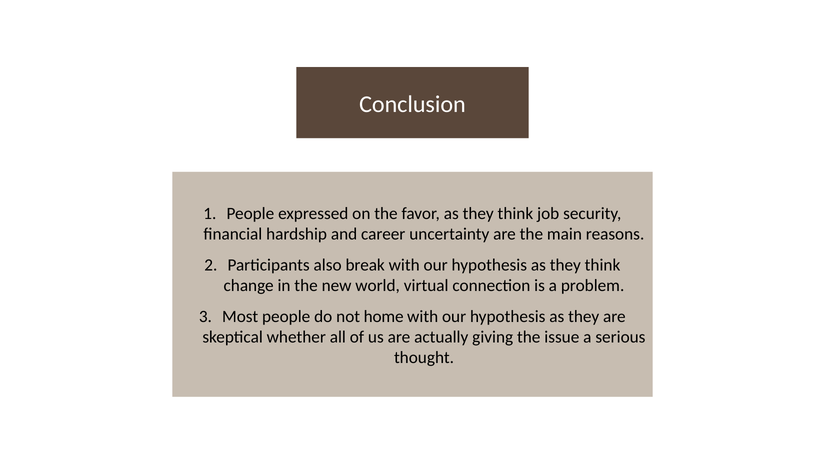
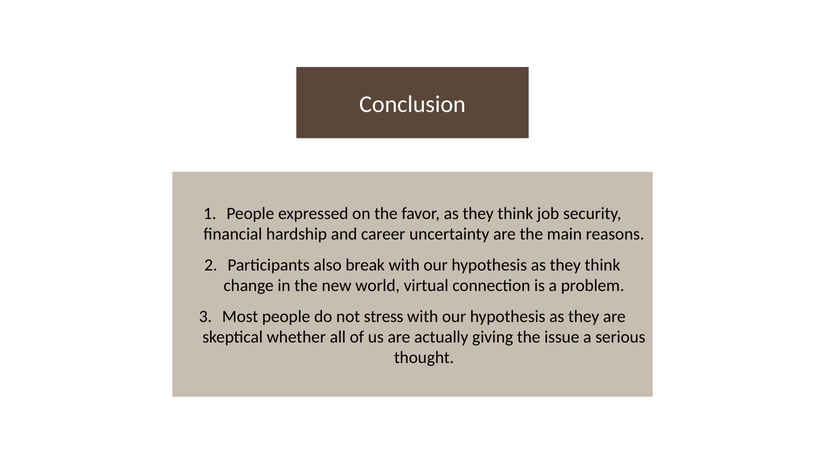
home: home -> stress (384, 317)
